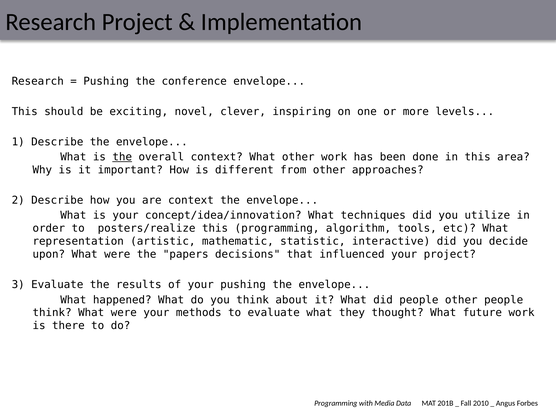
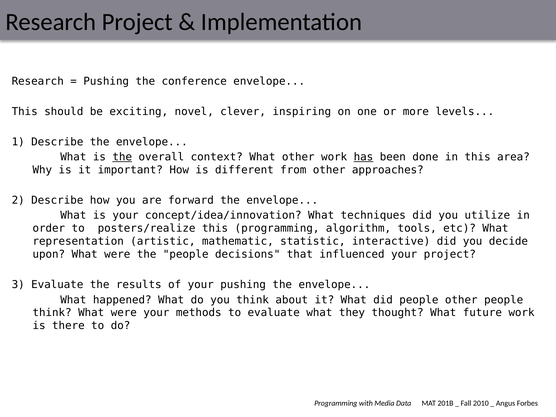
has underline: none -> present (363, 157)
are context: context -> forward (191, 200)
the papers: papers -> people (186, 254)
